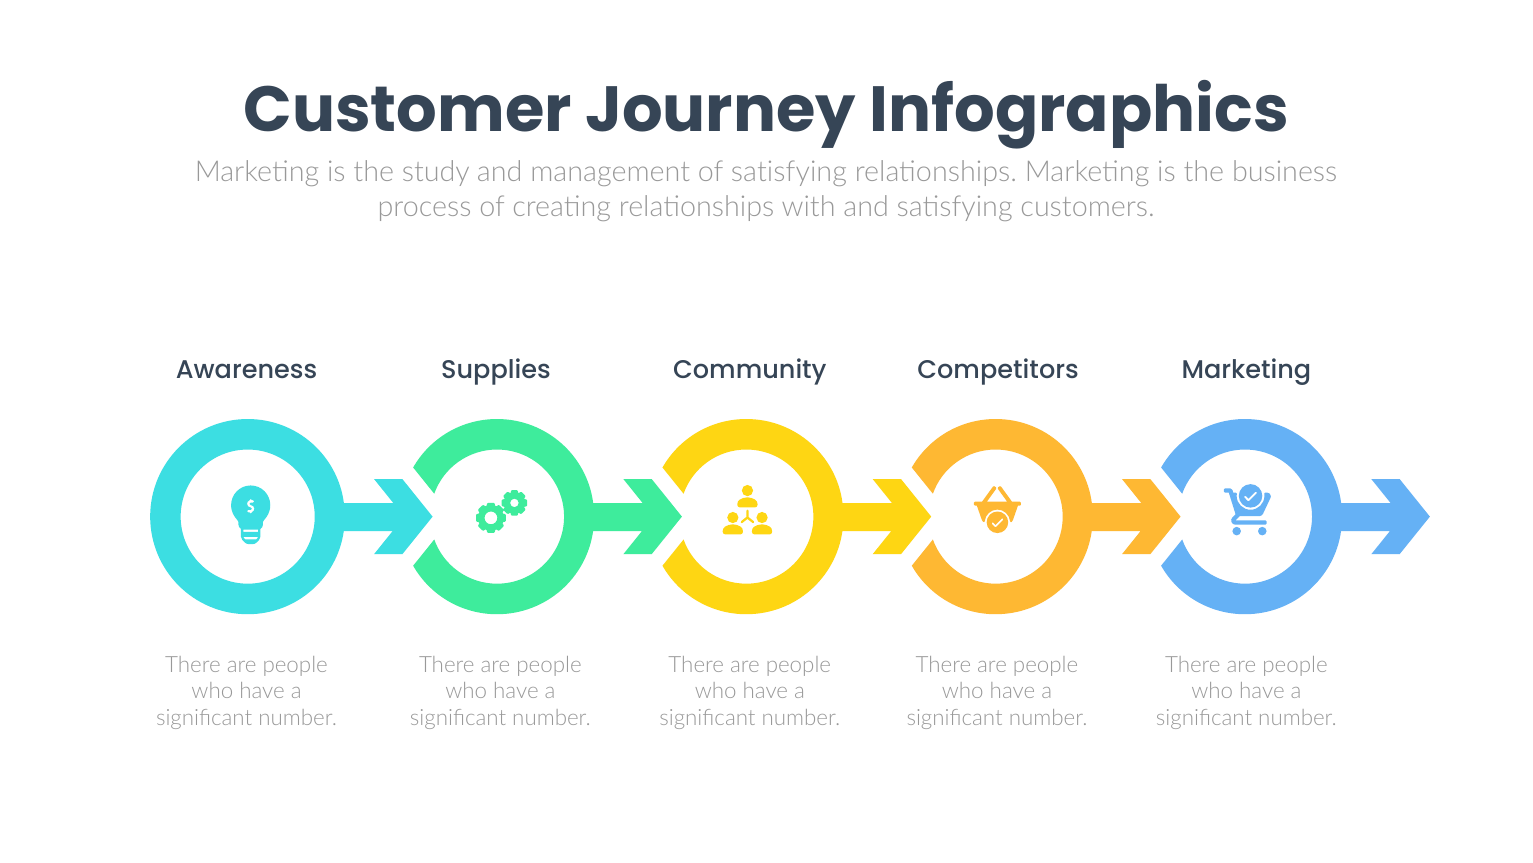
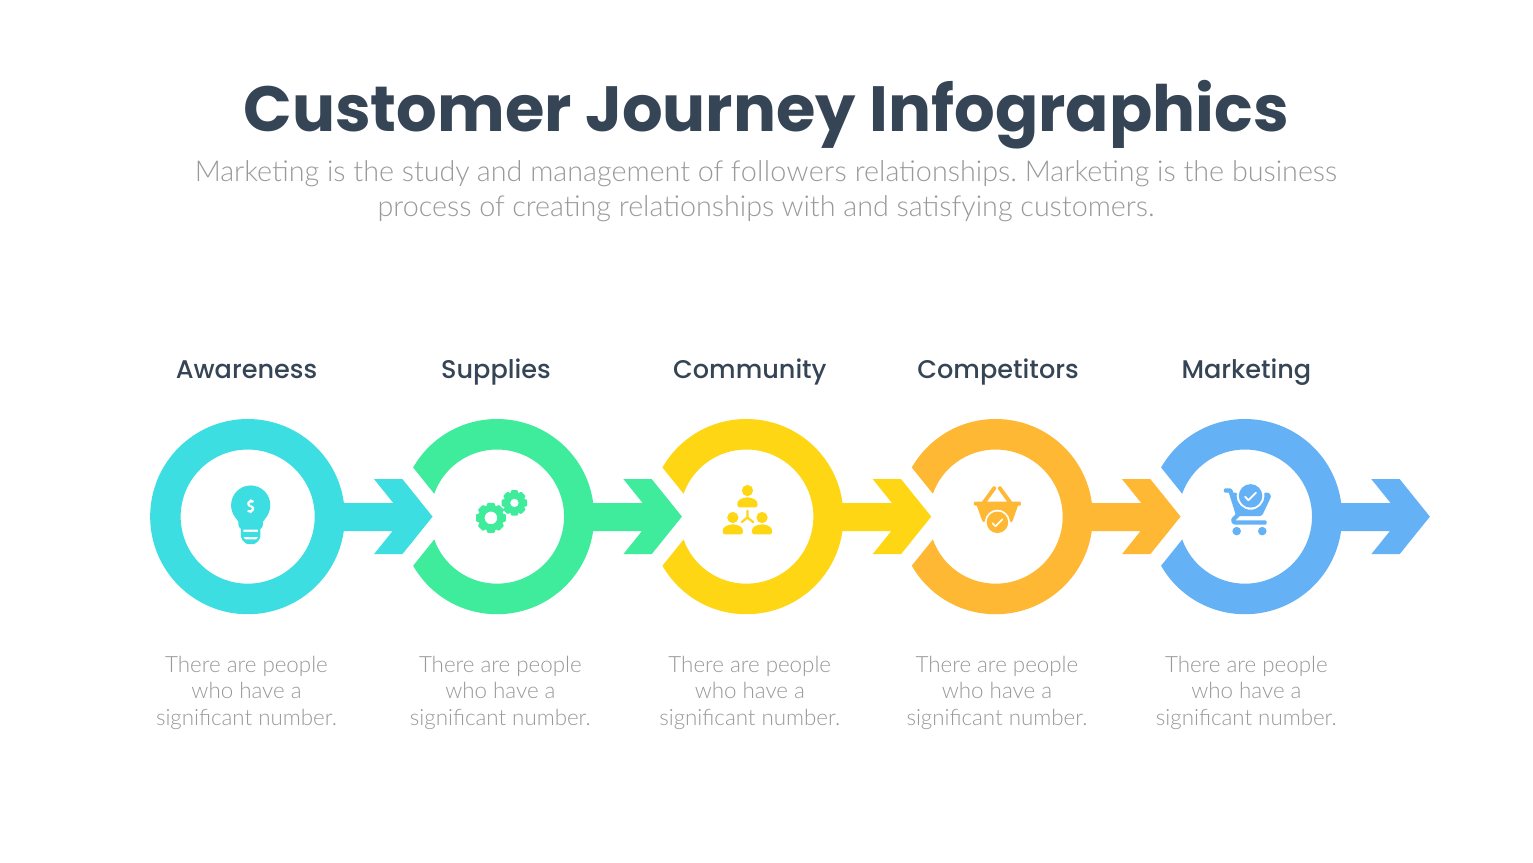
of satisfying: satisfying -> followers (789, 172)
